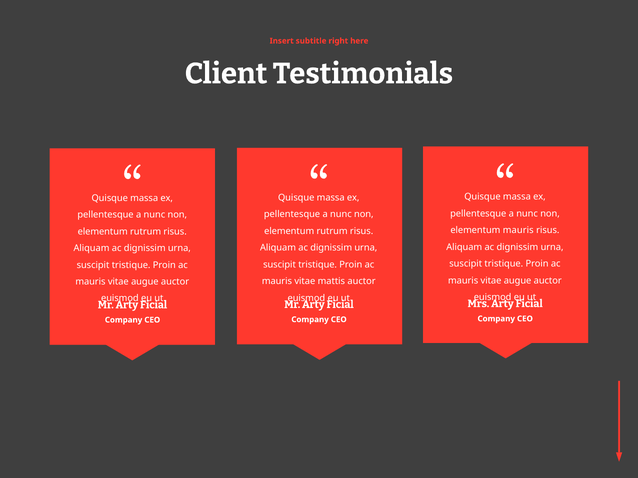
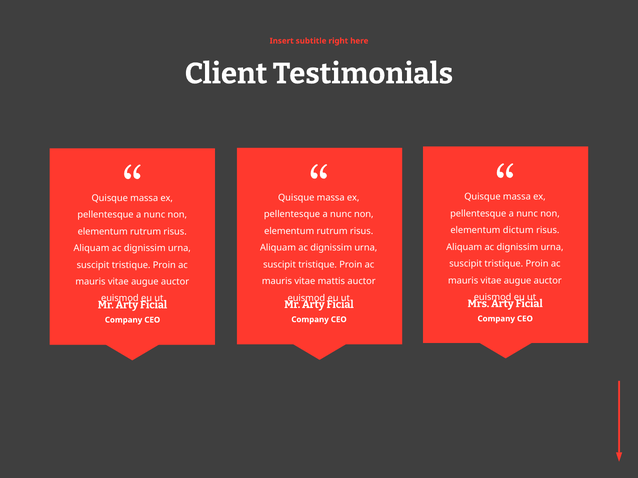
elementum mauris: mauris -> dictum (518, 231)
